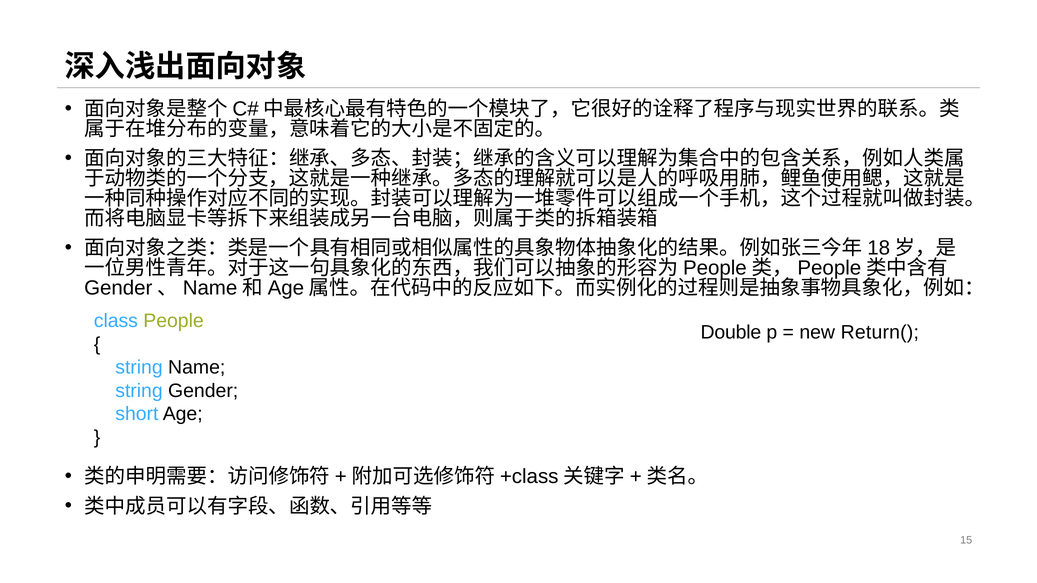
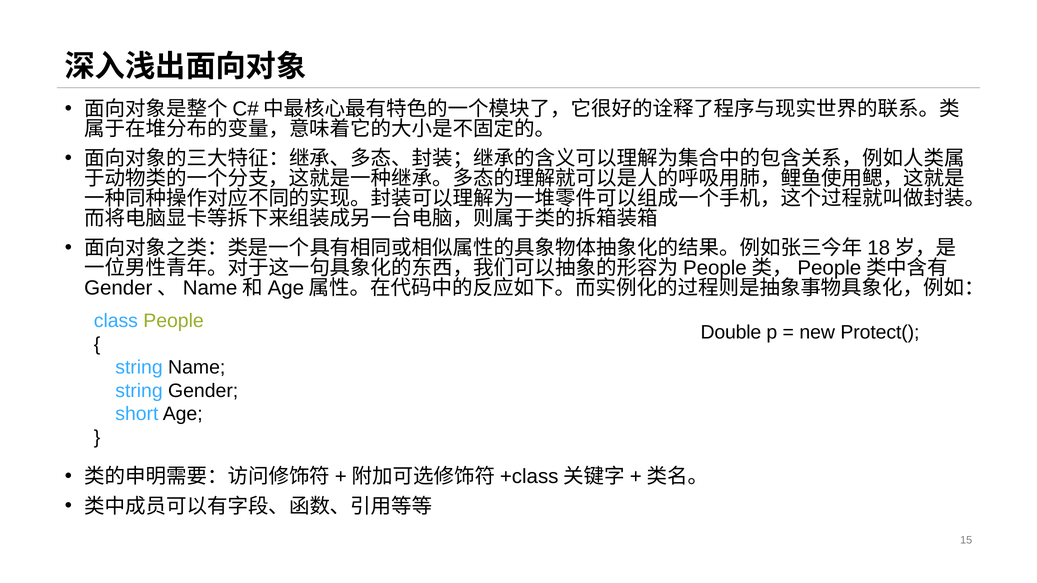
Return(: Return( -> Protect( (880, 333)
